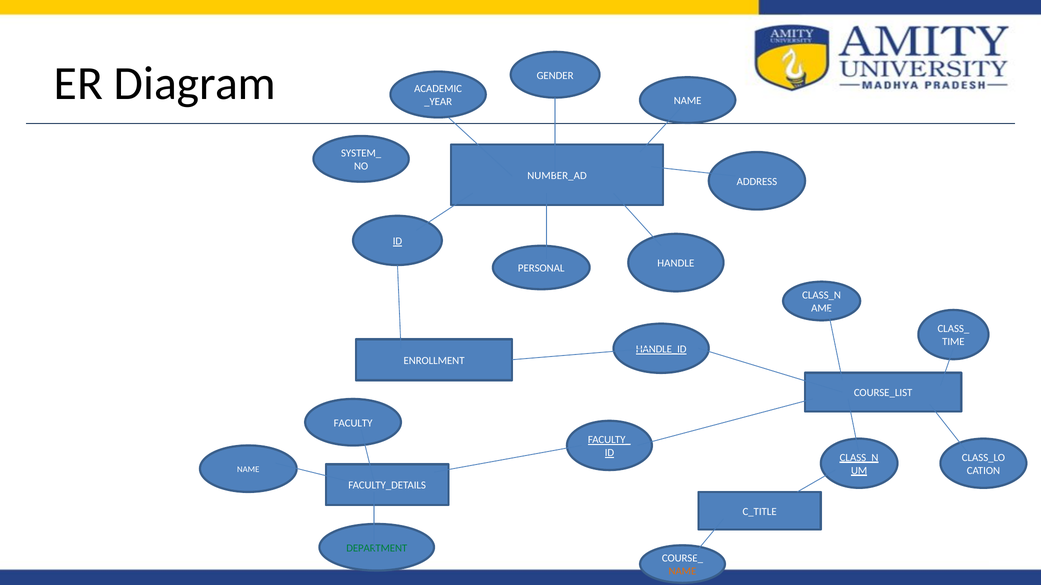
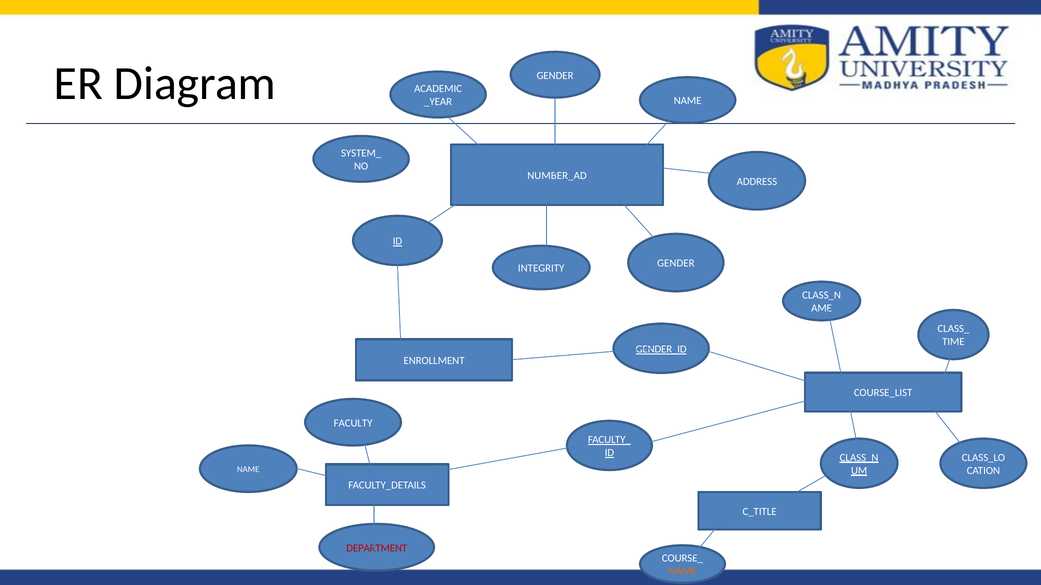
HANDLE: HANDLE -> GENDER (676, 264)
PERSONAL: PERSONAL -> INTEGRITY (541, 268)
HANDLE_ID: HANDLE_ID -> GENDER_ID (661, 349)
DEPARTMENT colour: green -> red (377, 549)
